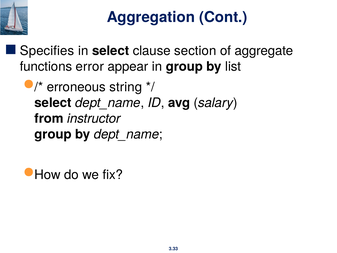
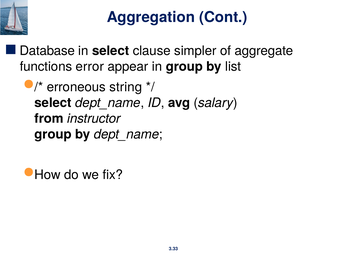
Specifies: Specifies -> Database (47, 51)
section: section -> simpler (195, 51)
